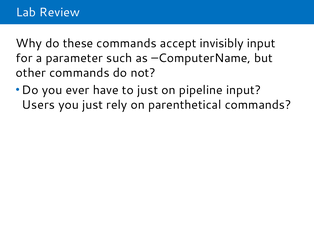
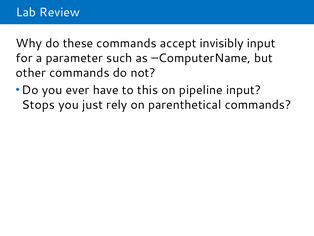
to just: just -> this (148, 90)
Users: Users -> Stops (38, 105)
